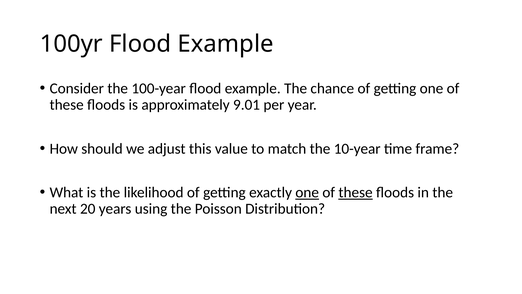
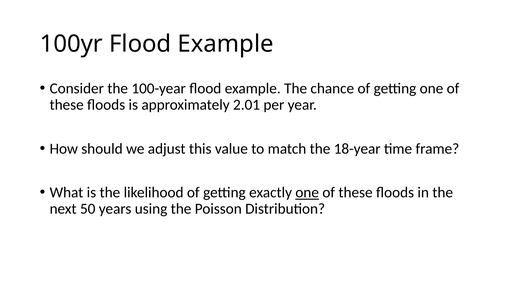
9.01: 9.01 -> 2.01 (247, 105)
10-year: 10-year -> 18-year (357, 148)
these underline: present -> none (356, 192)
20: 20 -> 50 (88, 209)
